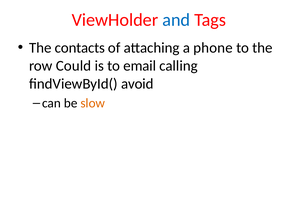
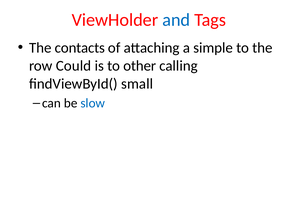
phone: phone -> simple (213, 48)
email: email -> other (140, 66)
avoid: avoid -> small (137, 83)
slow colour: orange -> blue (93, 103)
